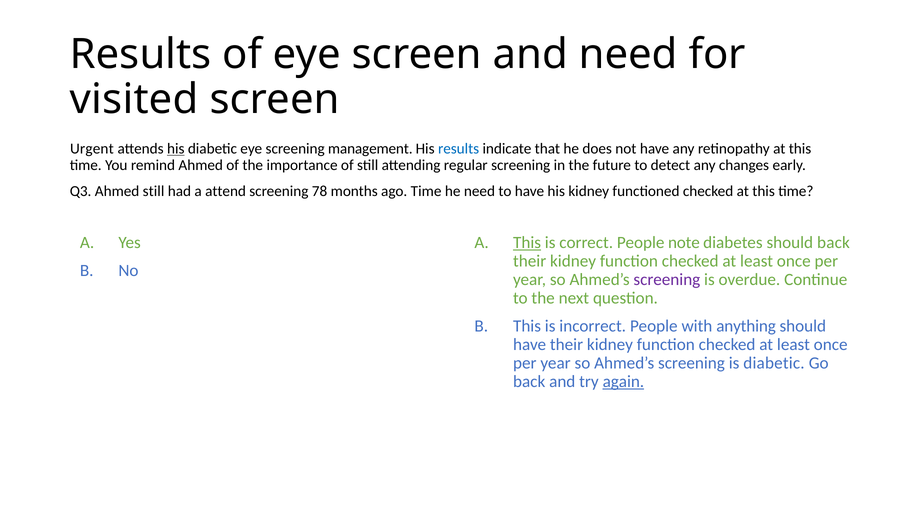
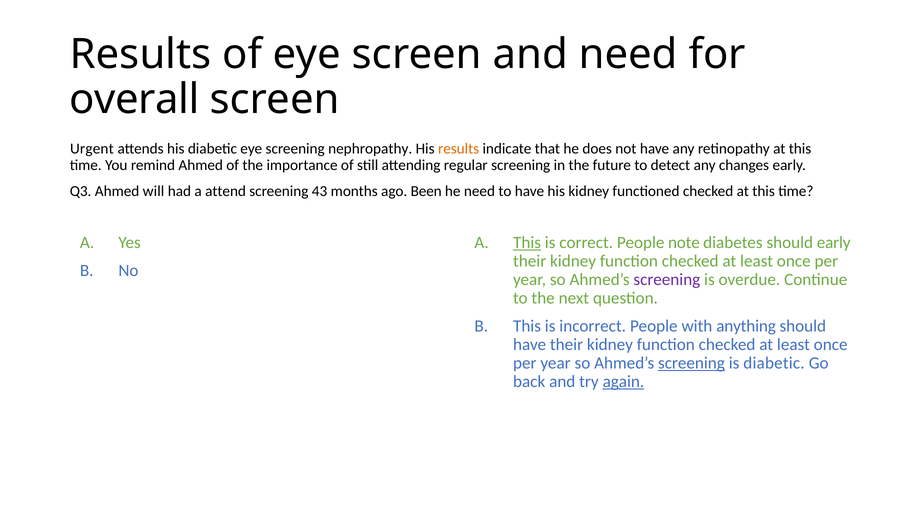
visited: visited -> overall (134, 100)
his underline: present -> none (176, 149)
management: management -> nephropathy (370, 149)
results colour: blue -> orange (459, 149)
Ahmed still: still -> will (154, 191)
78: 78 -> 43 (320, 191)
ago Time: Time -> Been (426, 191)
should back: back -> early (834, 242)
screening underline: none -> present (691, 363)
